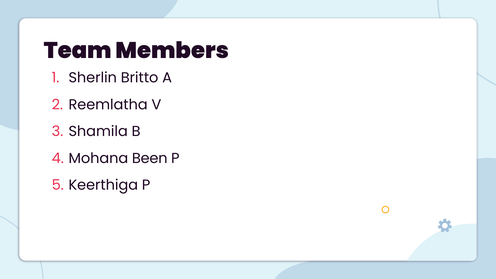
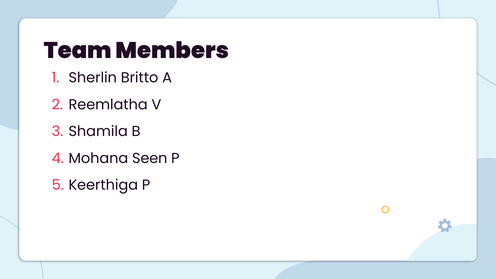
Been: Been -> Seen (150, 158)
